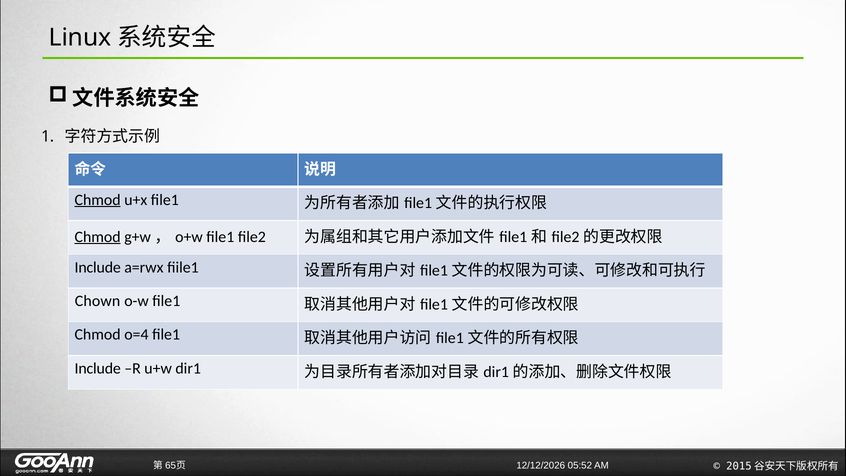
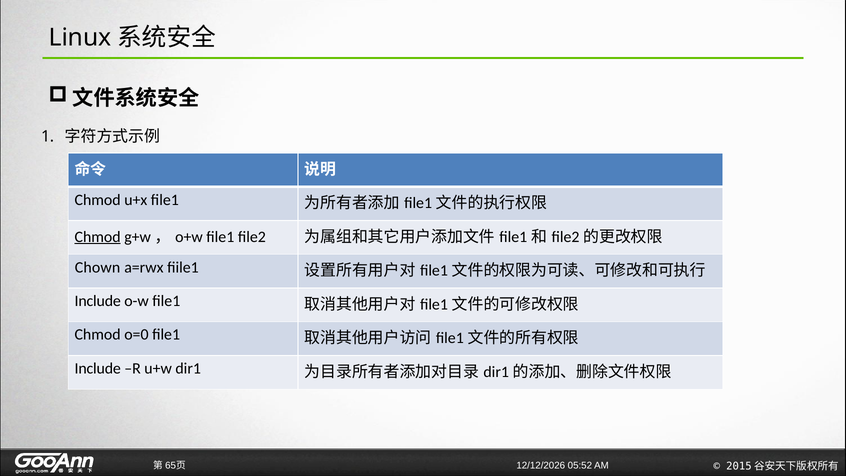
Chmod underline: present -> none (98, 200)
Include: Include -> Chown (98, 267)
Chown: Chown -> Include (98, 301)
o=4: o=4 -> o=0 (136, 335)
